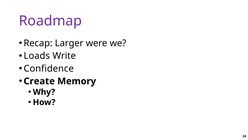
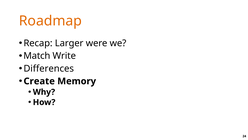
Roadmap colour: purple -> orange (50, 21)
Loads: Loads -> Match (37, 56)
Confidence: Confidence -> Differences (49, 68)
